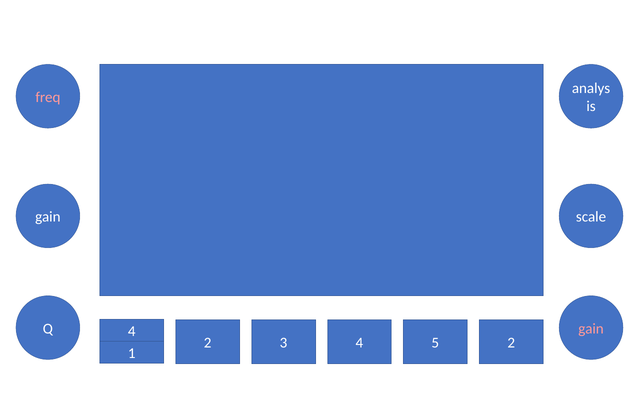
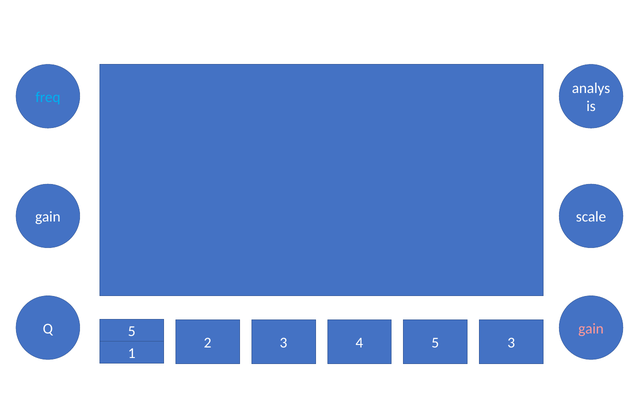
freq colour: pink -> light blue (48, 97)
Q 4: 4 -> 5 (132, 332)
5 2: 2 -> 3 (511, 343)
